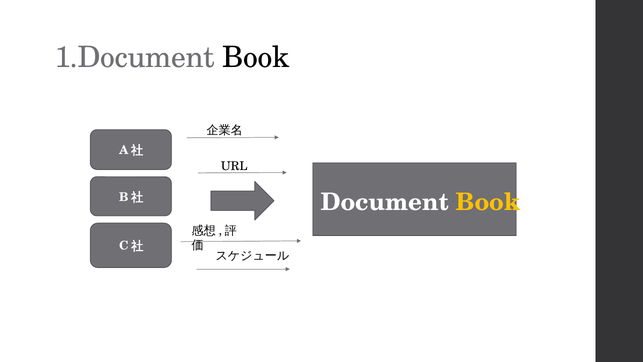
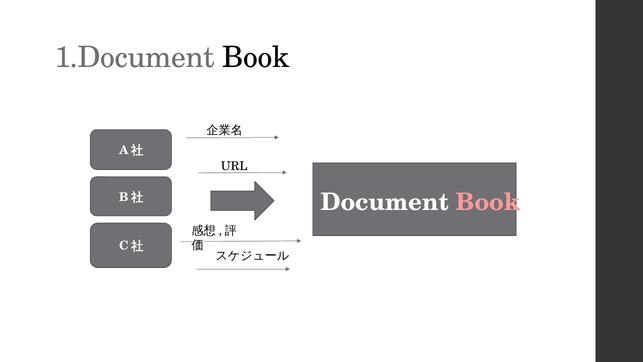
Book colour: yellow -> pink (488, 202)
